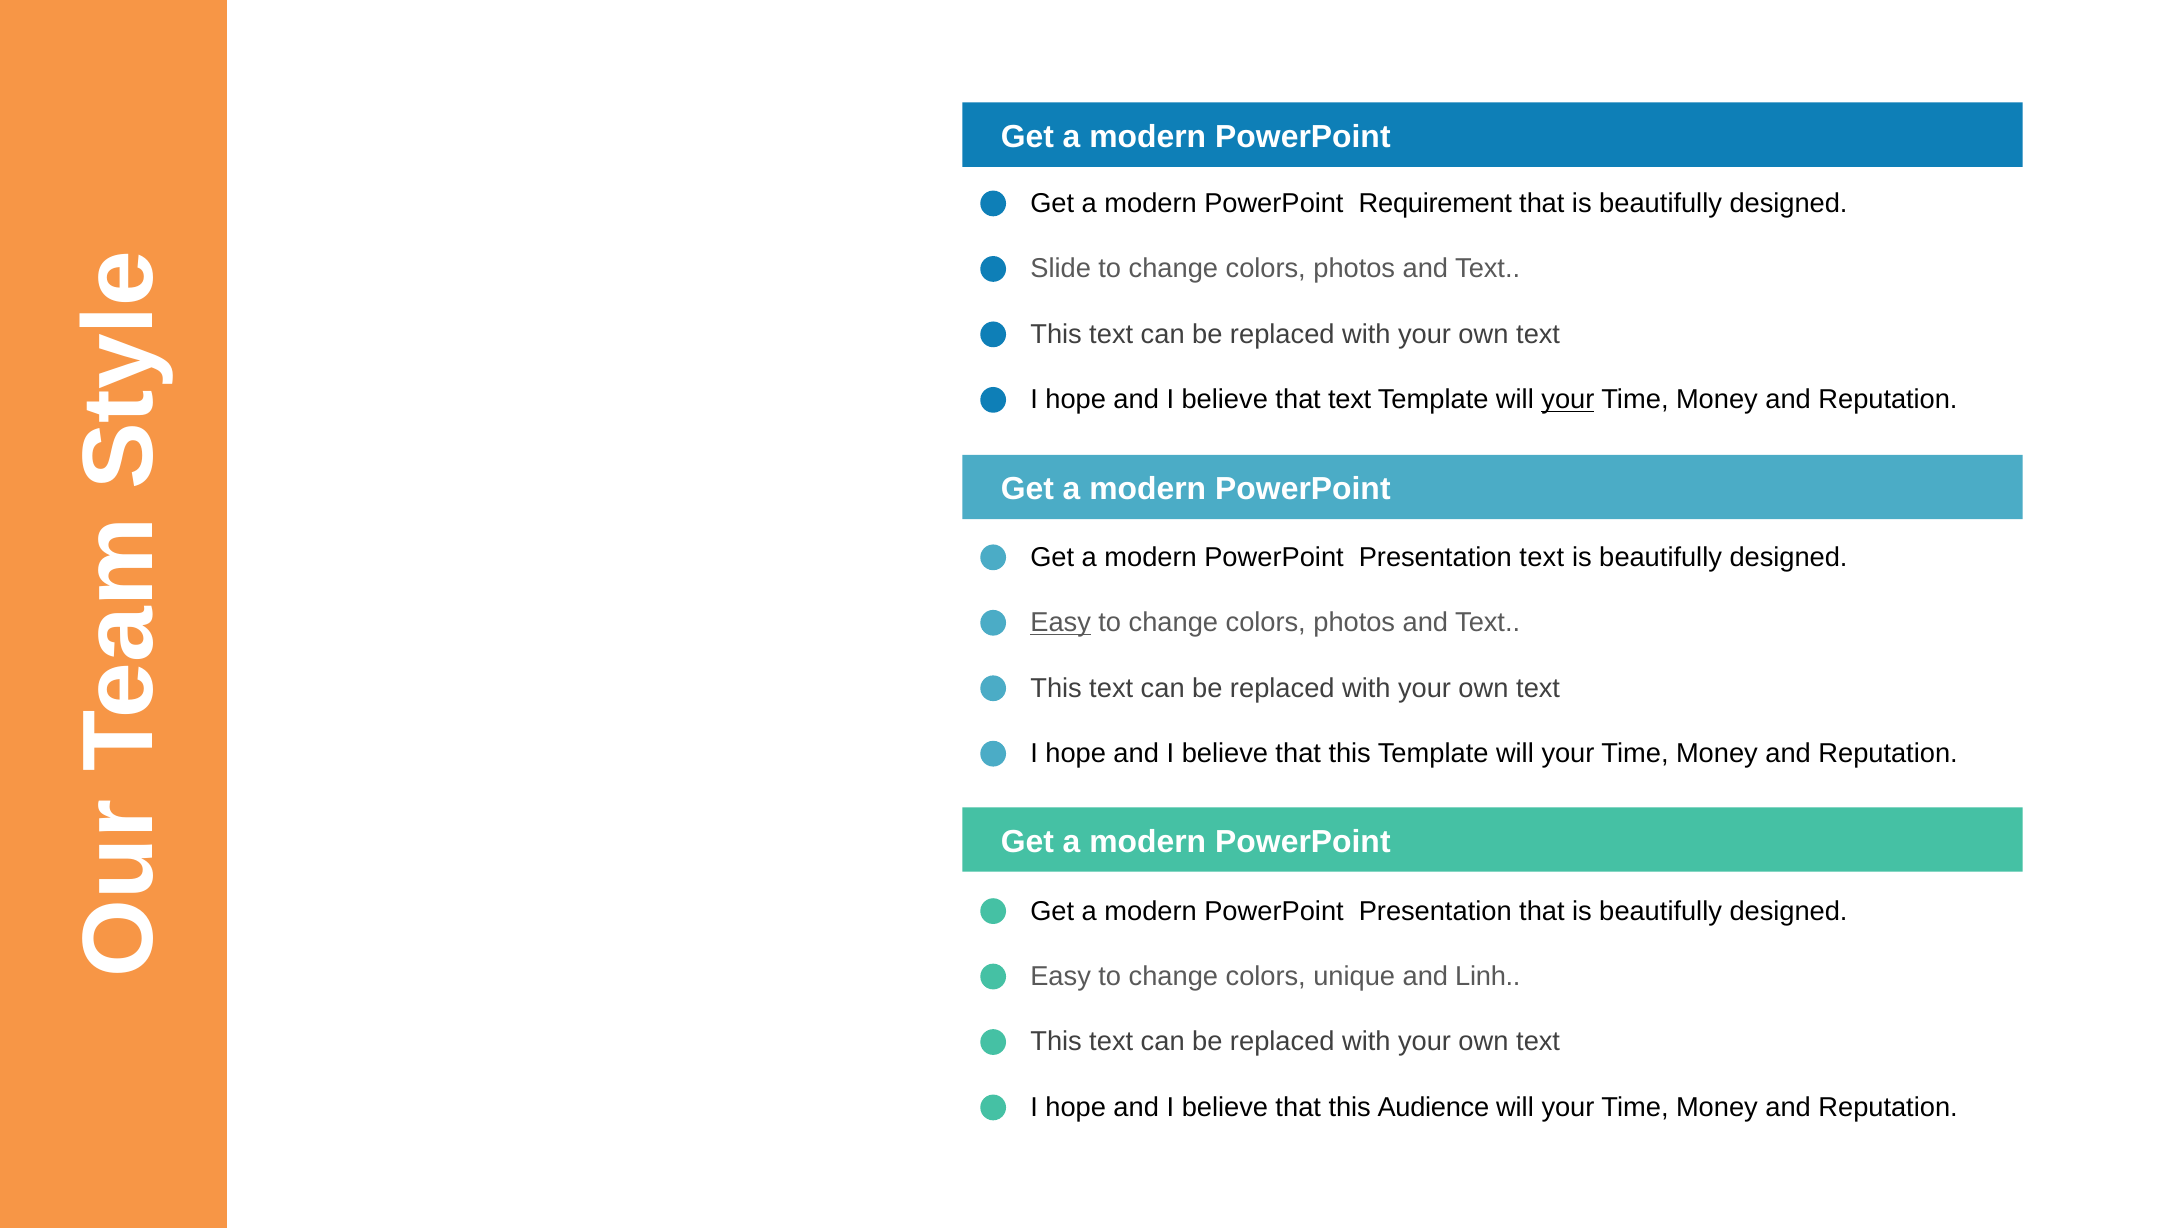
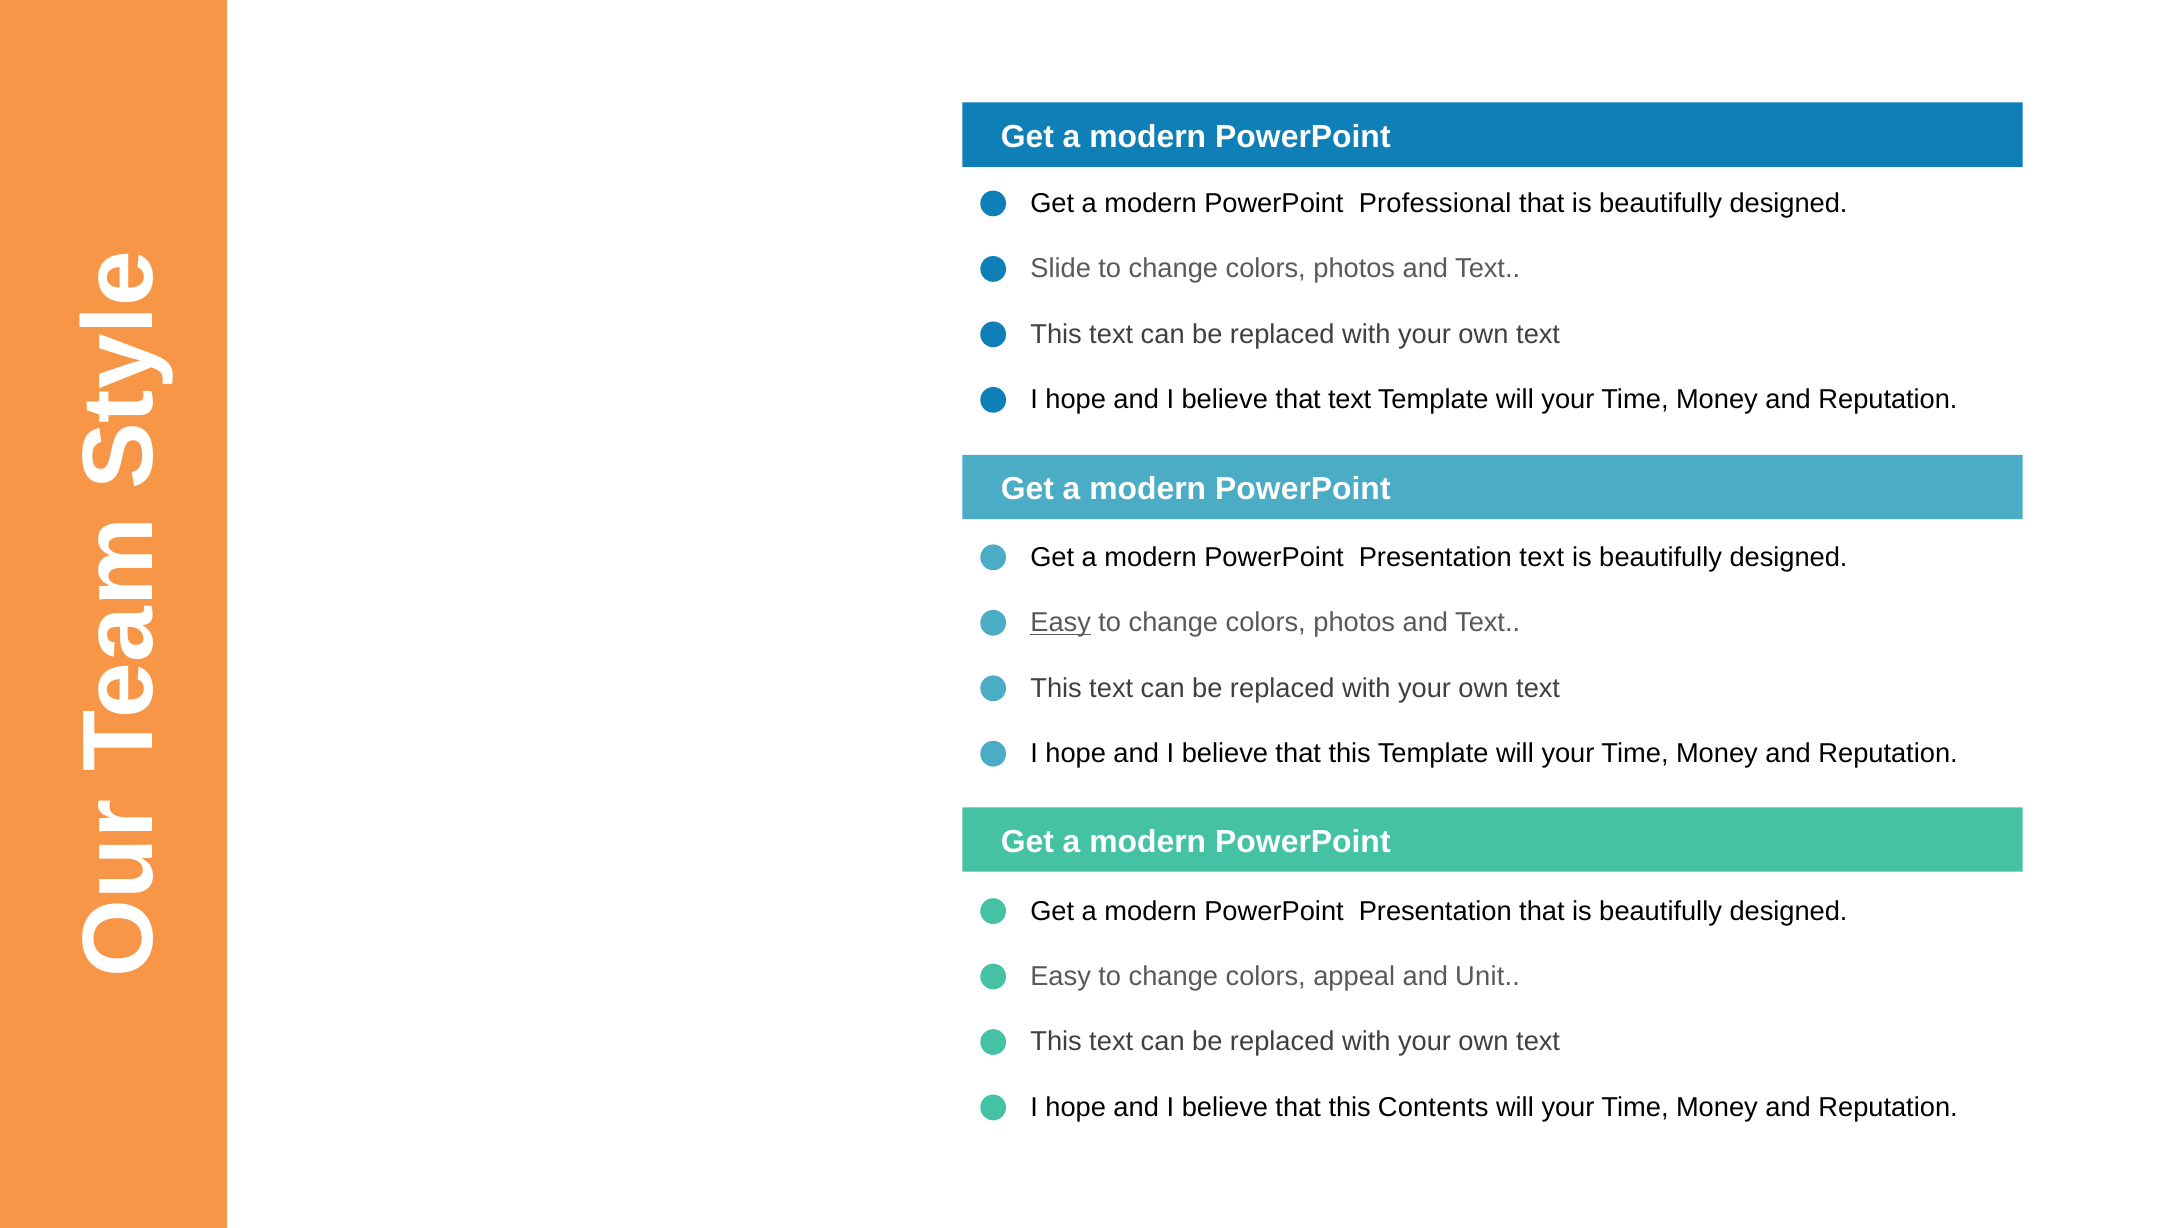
Requirement: Requirement -> Professional (1435, 203)
your underline: present -> none (1568, 400)
unique: unique -> appeal (1354, 976)
Linh: Linh -> Unit (1488, 976)
Audience: Audience -> Contents (1433, 1107)
